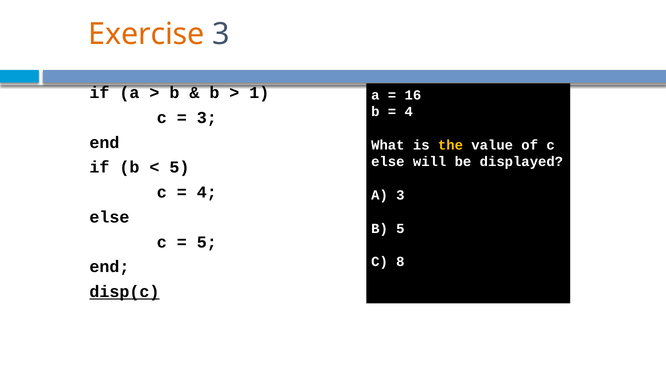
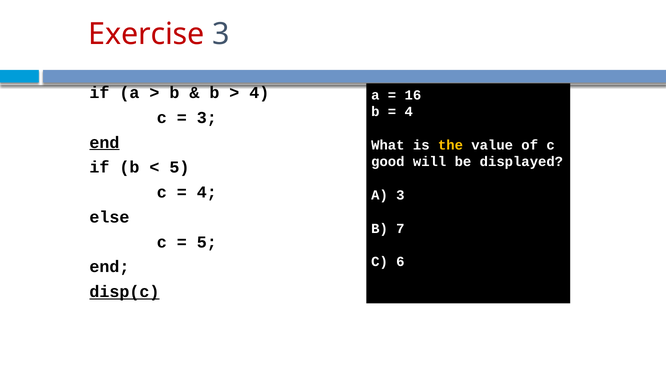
Exercise colour: orange -> red (146, 34)
1: 1 -> 4 (259, 93)
end underline: none -> present (104, 142)
else: else -> good (388, 162)
B 5: 5 -> 7 (400, 228)
8: 8 -> 6 (400, 262)
